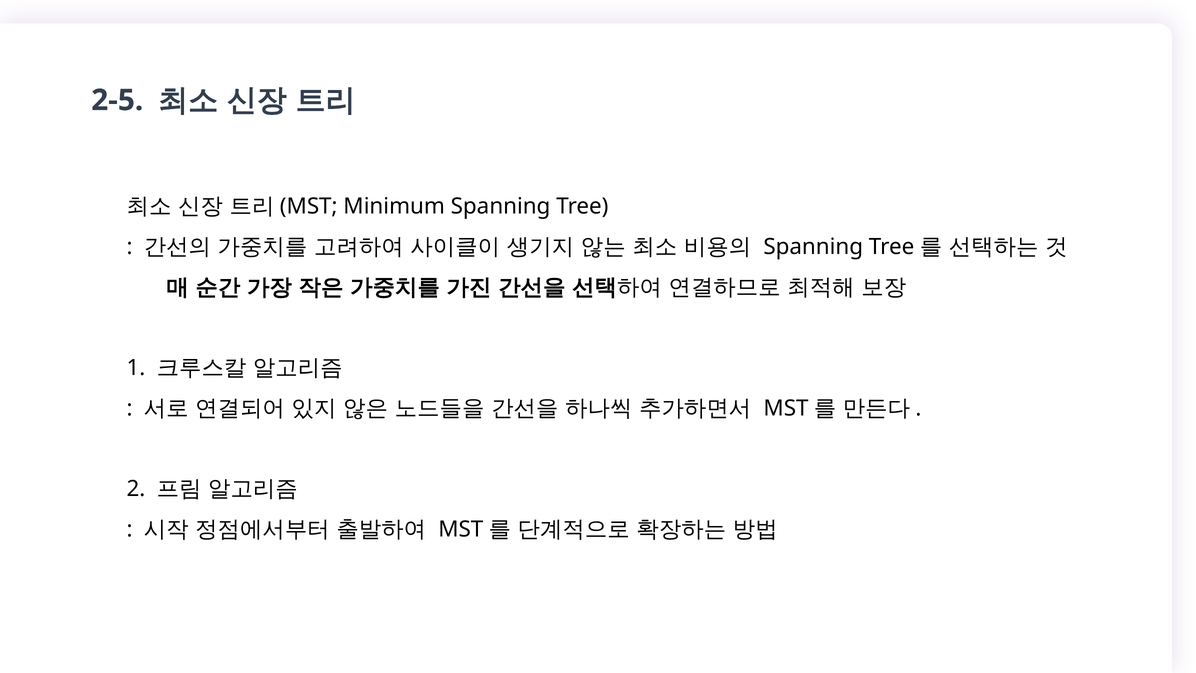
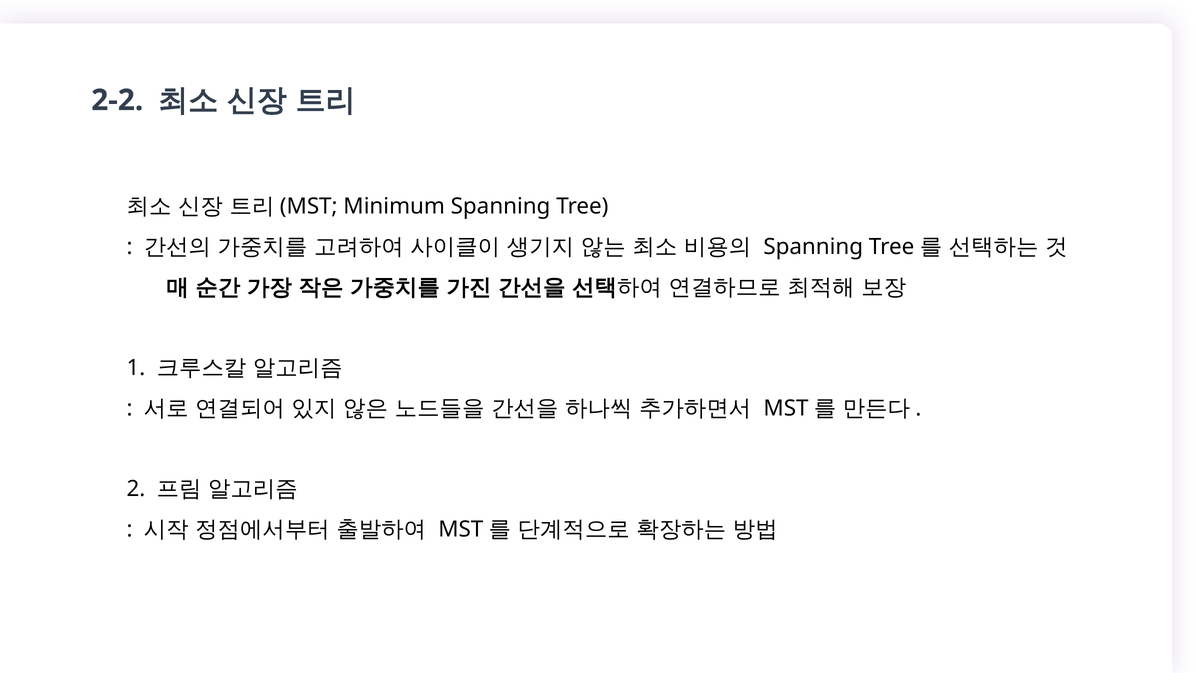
2-5: 2-5 -> 2-2 (117, 100)
